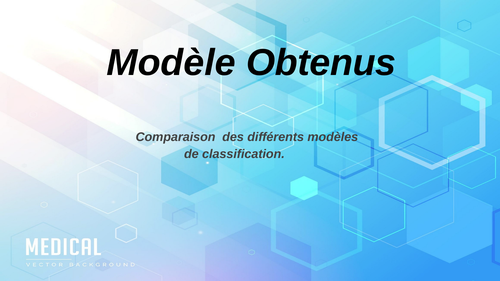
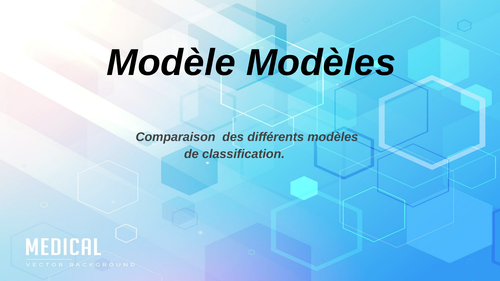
Modèle Obtenus: Obtenus -> Modèles (321, 63)
